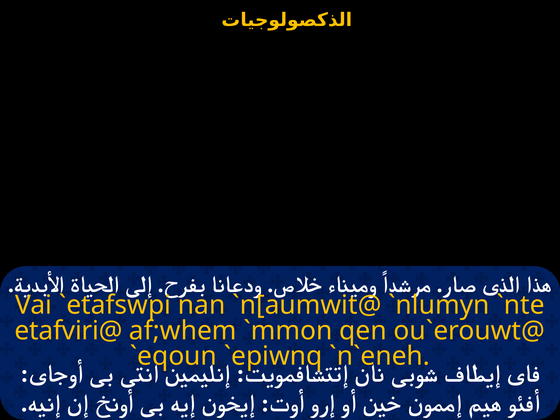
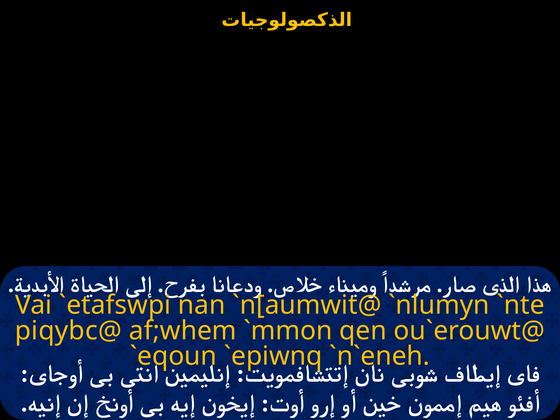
etafviri@: etafviri@ -> piqybc@ (68, 331)
